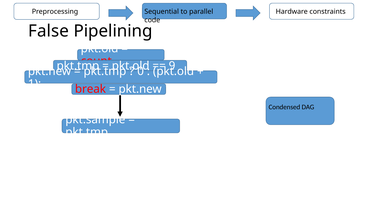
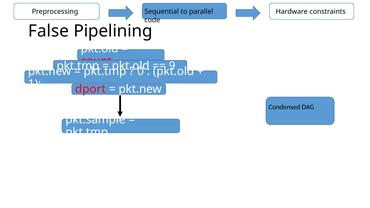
break: break -> dport (90, 89)
